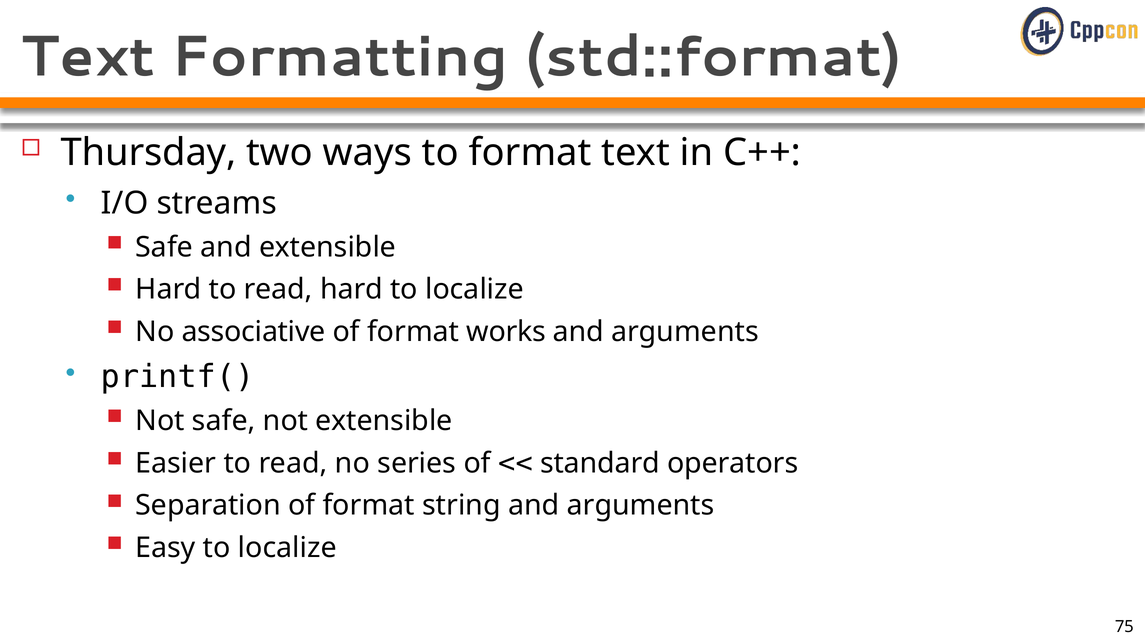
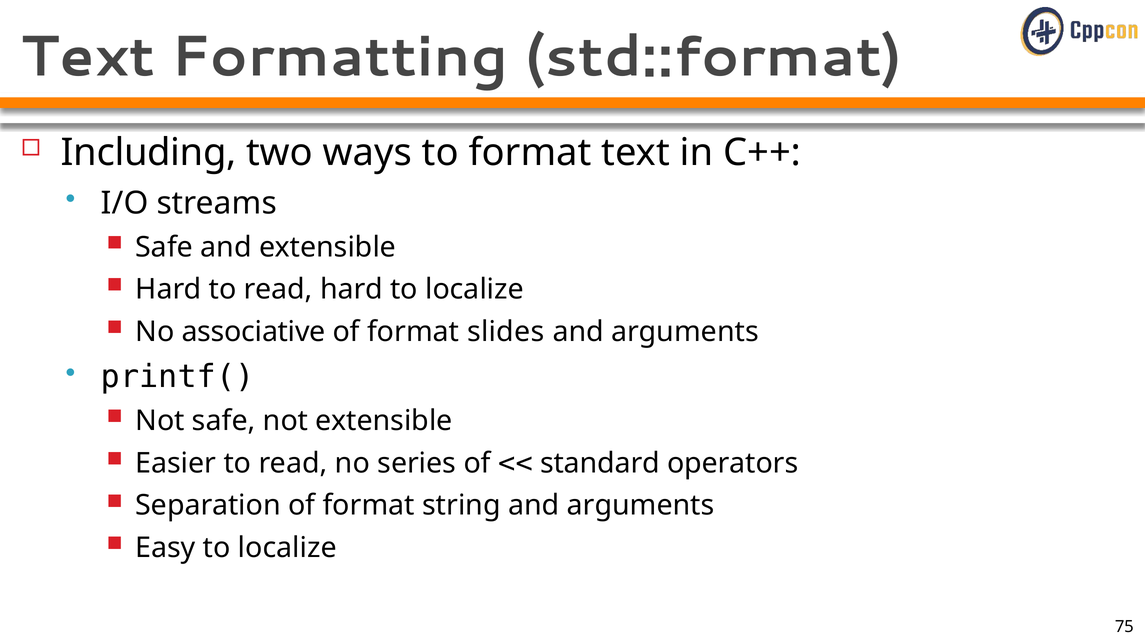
Thursday: Thursday -> Including (149, 153)
works: works -> slides (506, 332)
